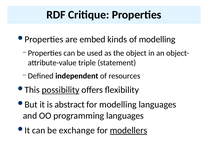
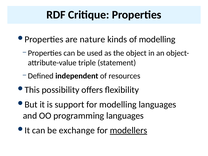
embed: embed -> nature (92, 39)
possibility underline: present -> none (61, 90)
abstract: abstract -> support (70, 105)
